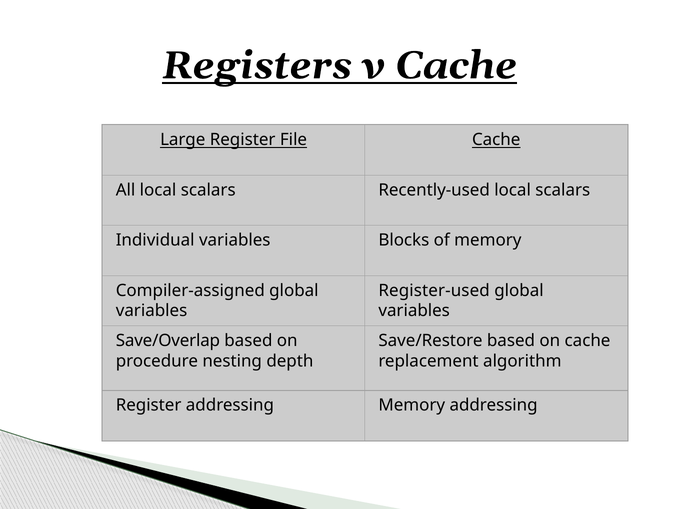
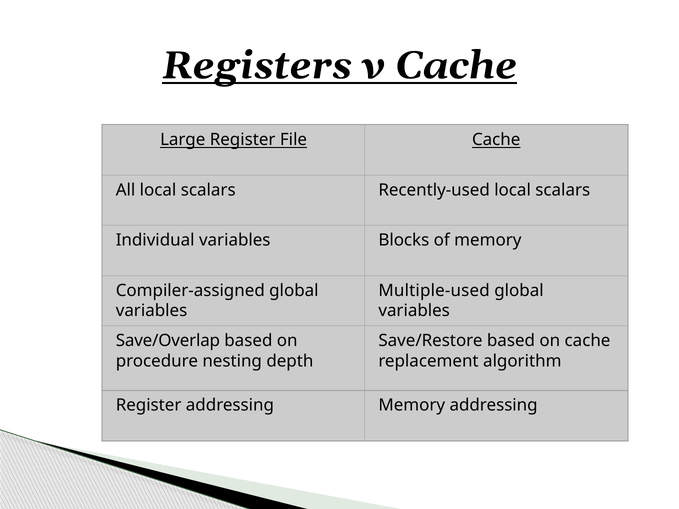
Register-used: Register-used -> Multiple-used (434, 291)
